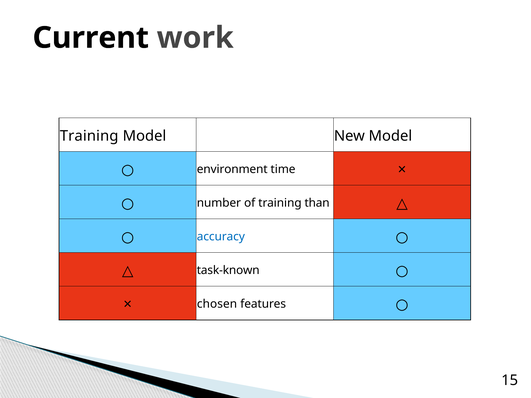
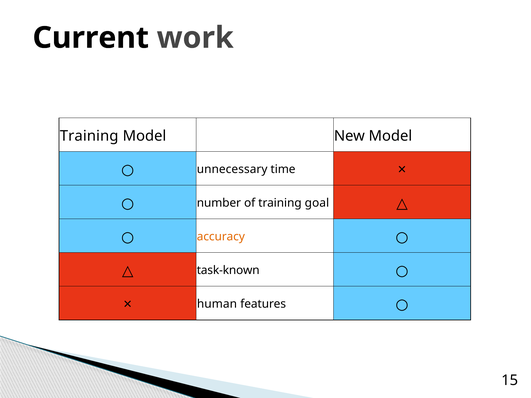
environment: environment -> unnecessary (232, 169)
than: than -> goal (317, 203)
accuracy colour: blue -> orange (221, 237)
chosen: chosen -> human (217, 304)
